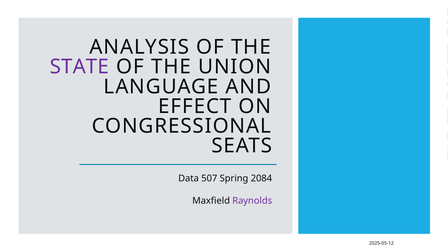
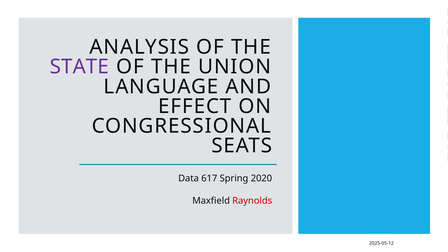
507: 507 -> 617 (209, 178)
2084: 2084 -> 2020 (261, 178)
Raynolds colour: purple -> red (252, 201)
